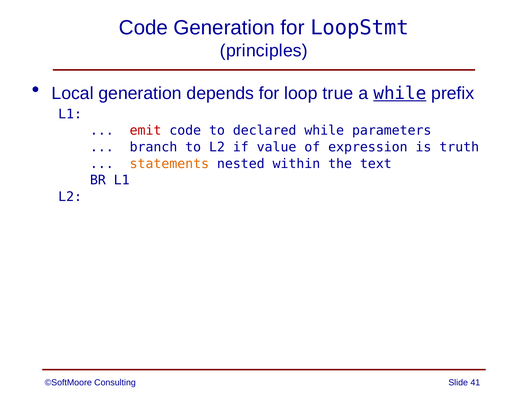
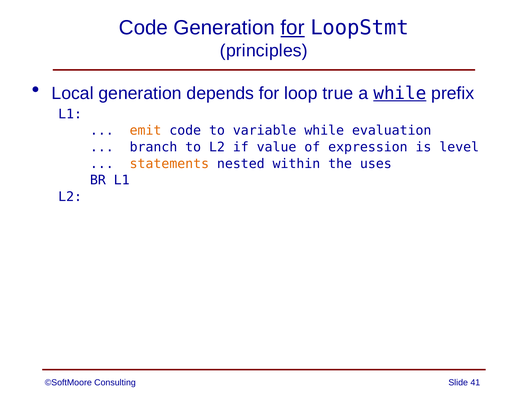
for underline: none -> present (293, 28)
emit colour: red -> orange (146, 131)
declared: declared -> variable (265, 131)
parameters: parameters -> evaluation (392, 131)
truth: truth -> level (459, 147)
text: text -> uses (376, 164)
